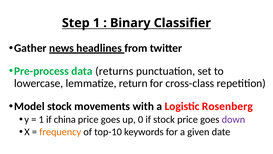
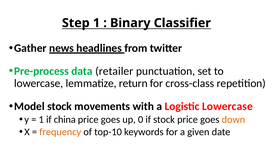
returns: returns -> retailer (114, 71)
Logistic Rosenberg: Rosenberg -> Lowercase (227, 106)
down colour: purple -> orange (233, 119)
